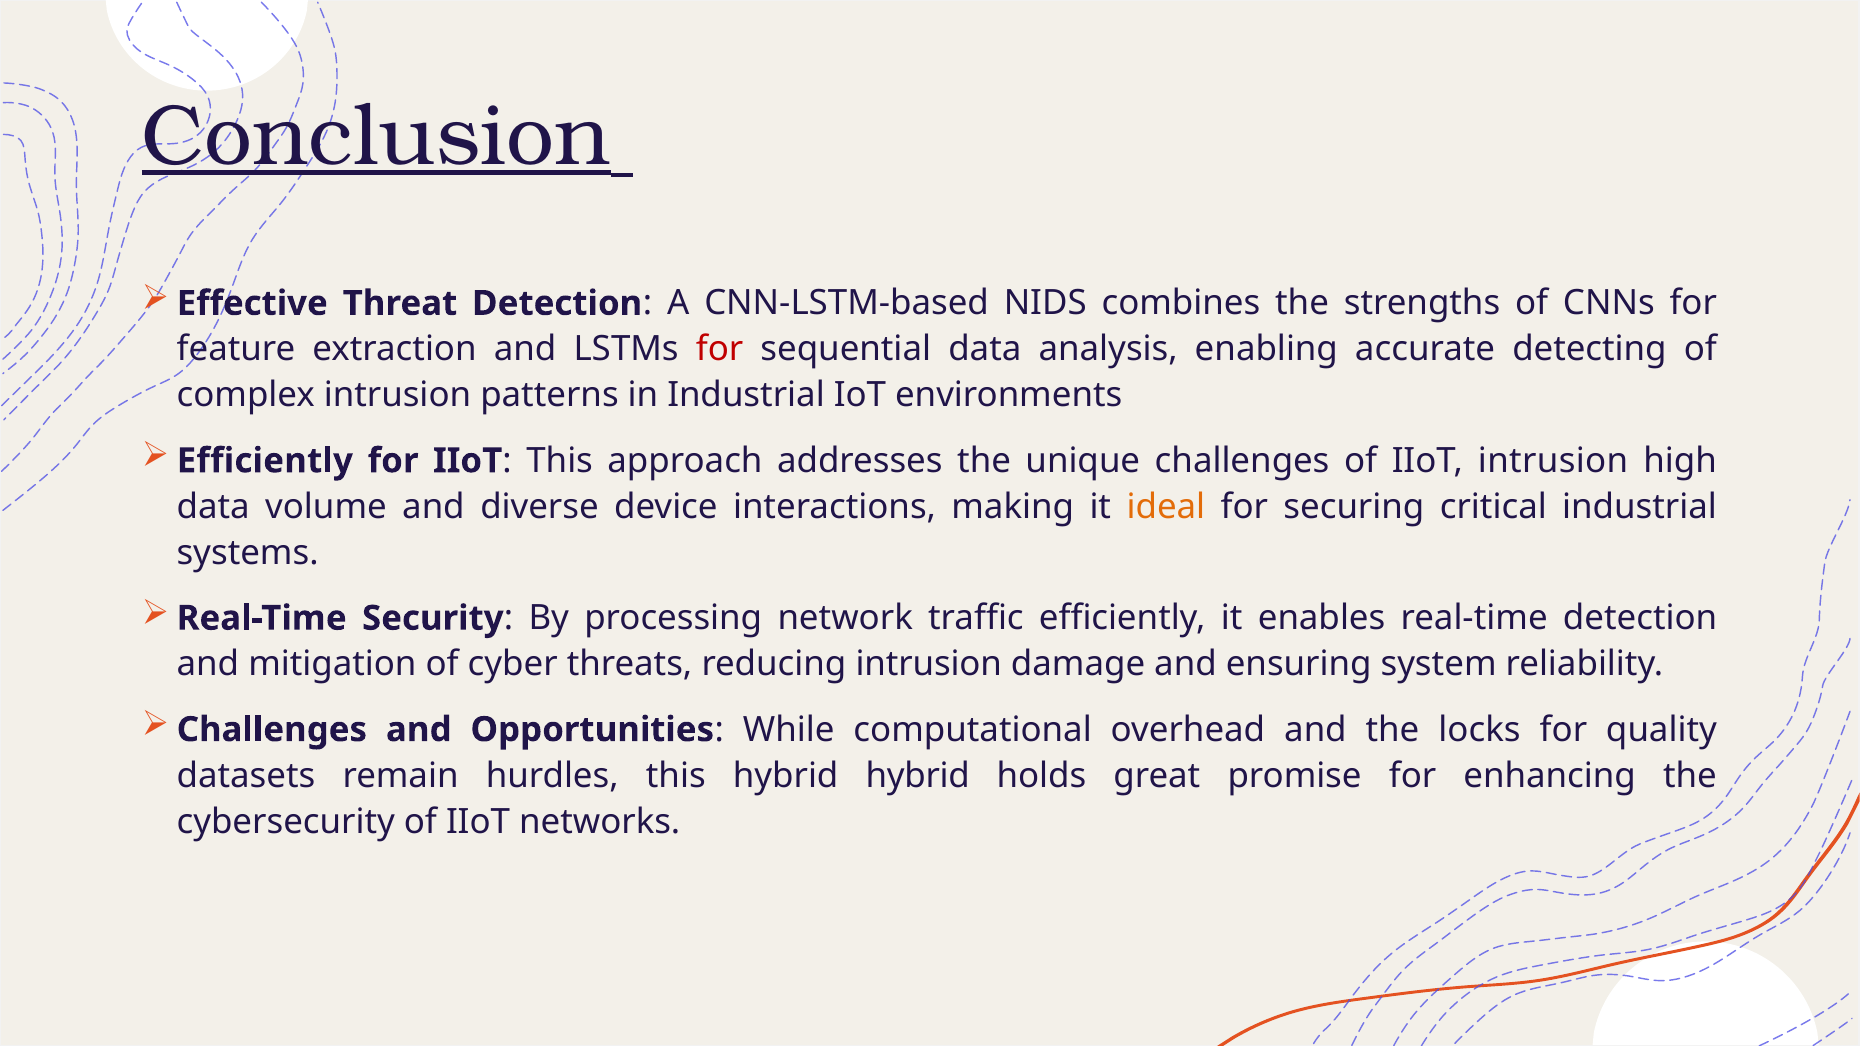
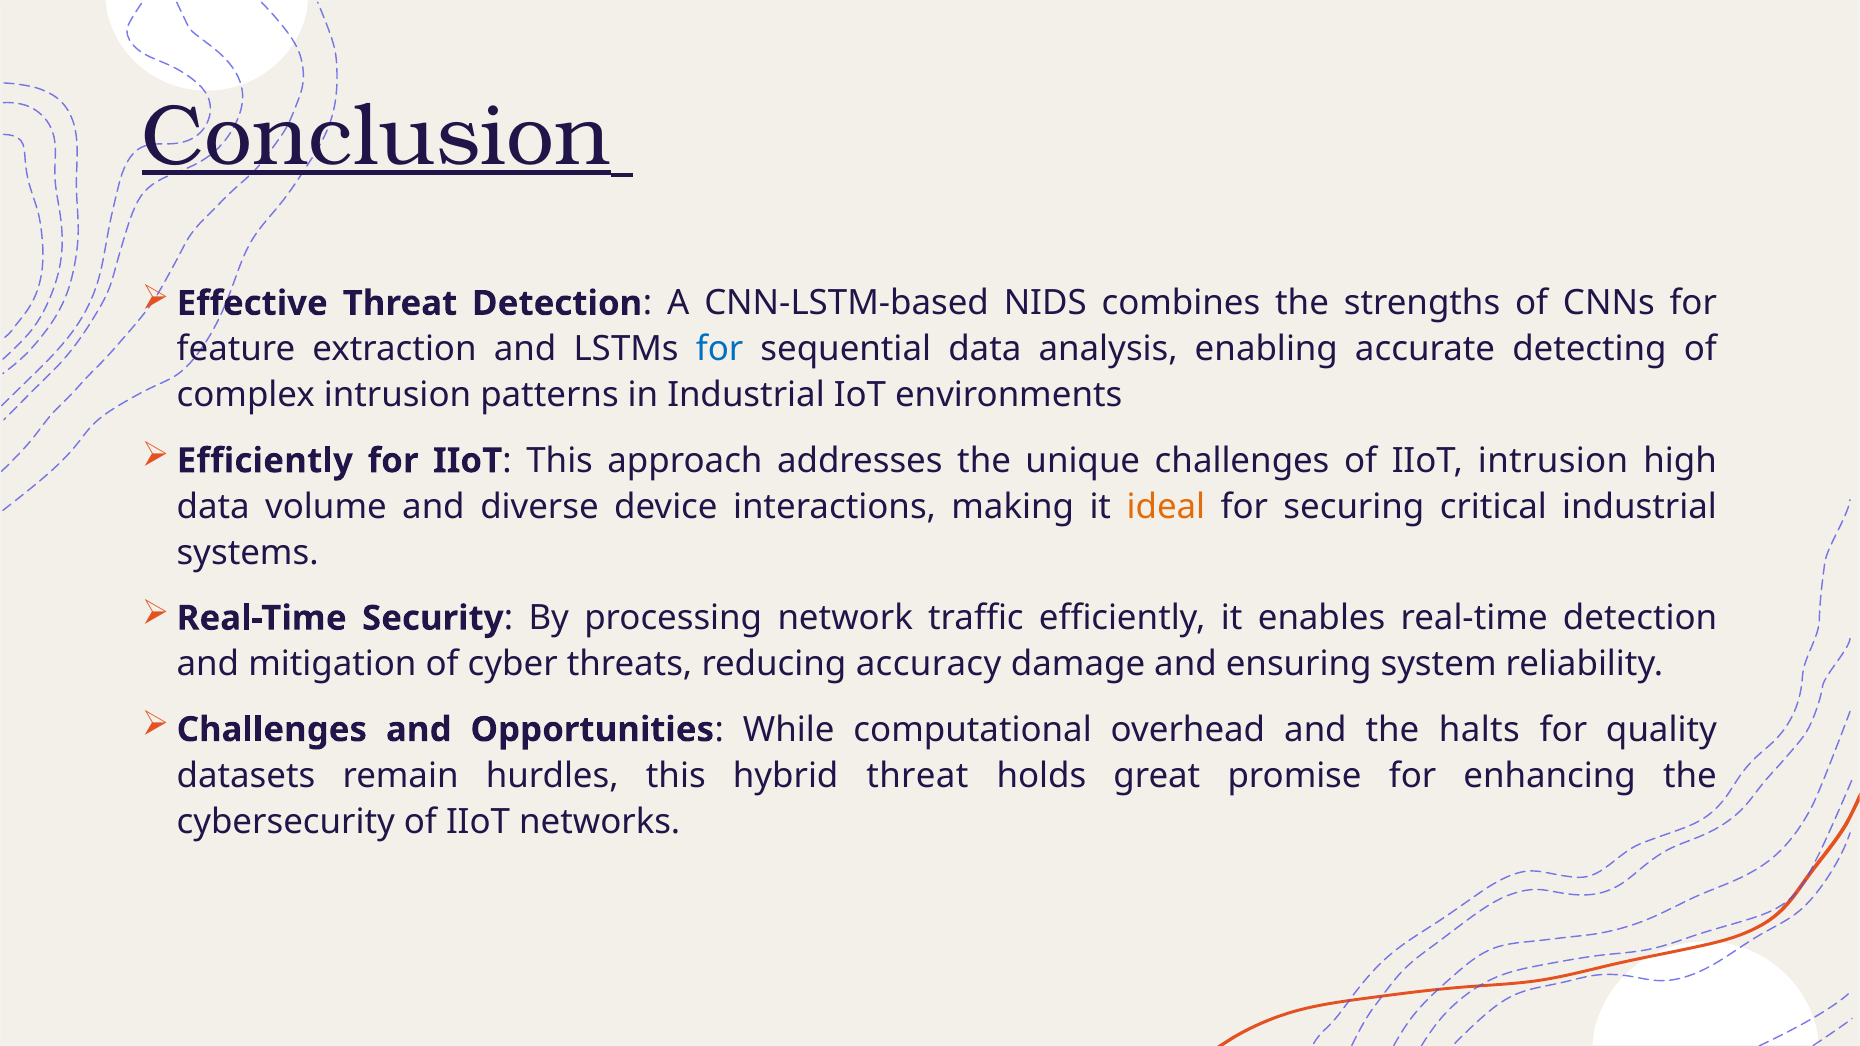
for colour: red -> blue (720, 349)
reducing intrusion: intrusion -> accuracy (929, 664)
locks: locks -> halts (1479, 730)
hybrid hybrid: hybrid -> threat (917, 776)
